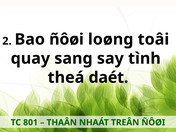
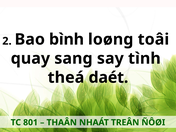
Bao ñôøi: ñôøi -> bình (67, 39)
